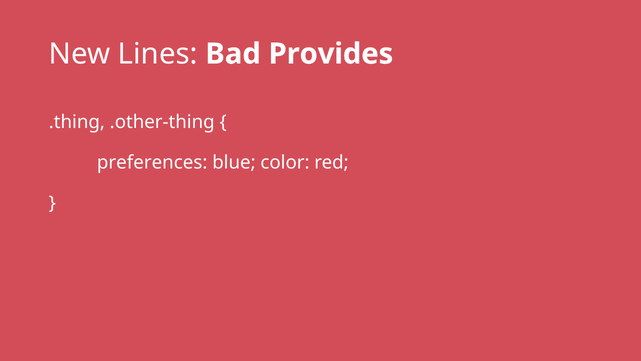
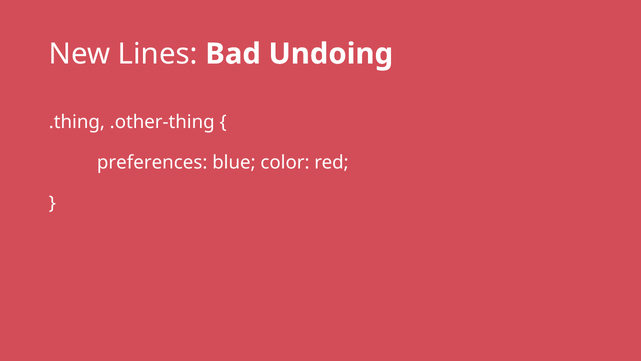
Provides: Provides -> Undoing (331, 54)
